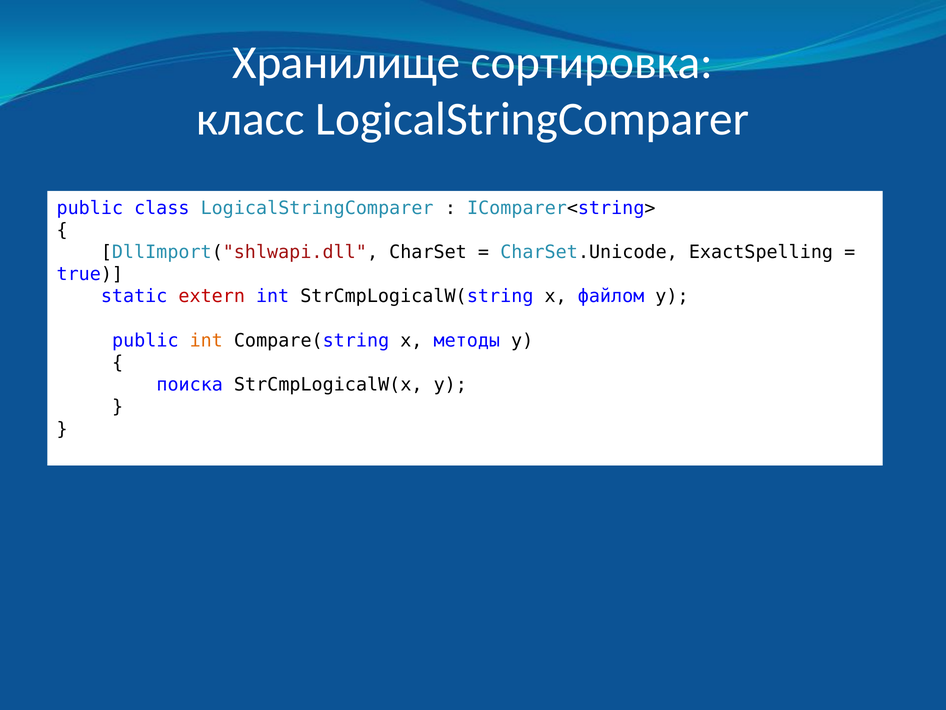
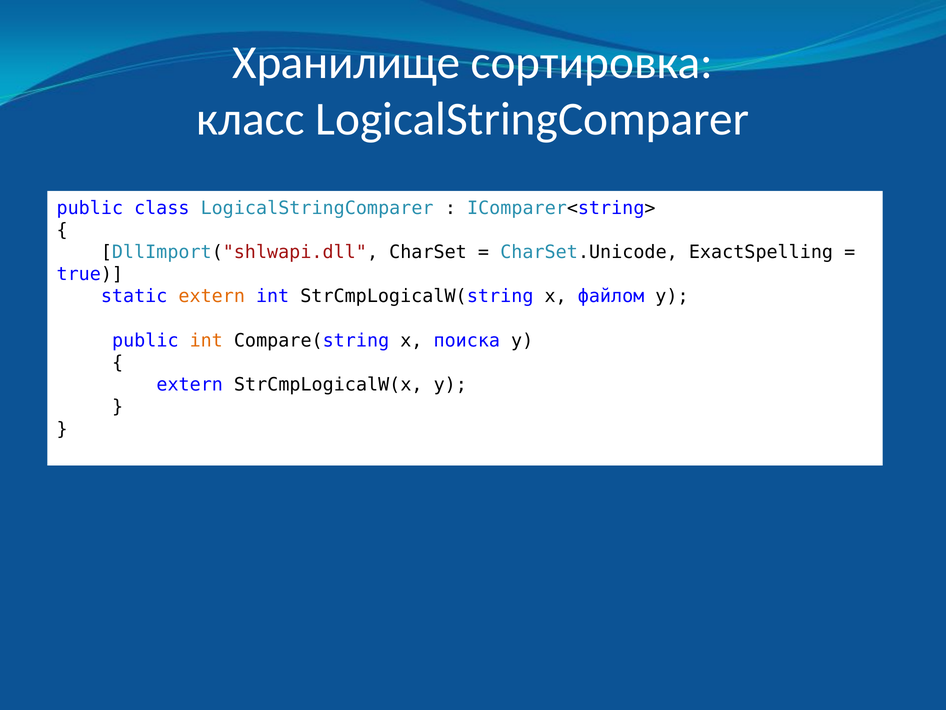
extern colour: red -> orange (212, 296)
методы: методы -> поиска (467, 340)
поиска: поиска -> extern (190, 385)
